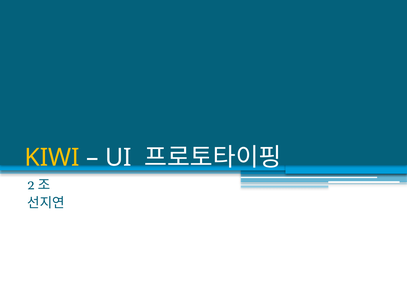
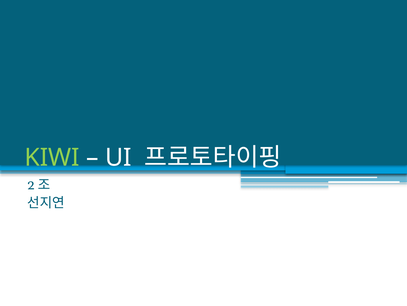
KIWI colour: yellow -> light green (52, 157)
